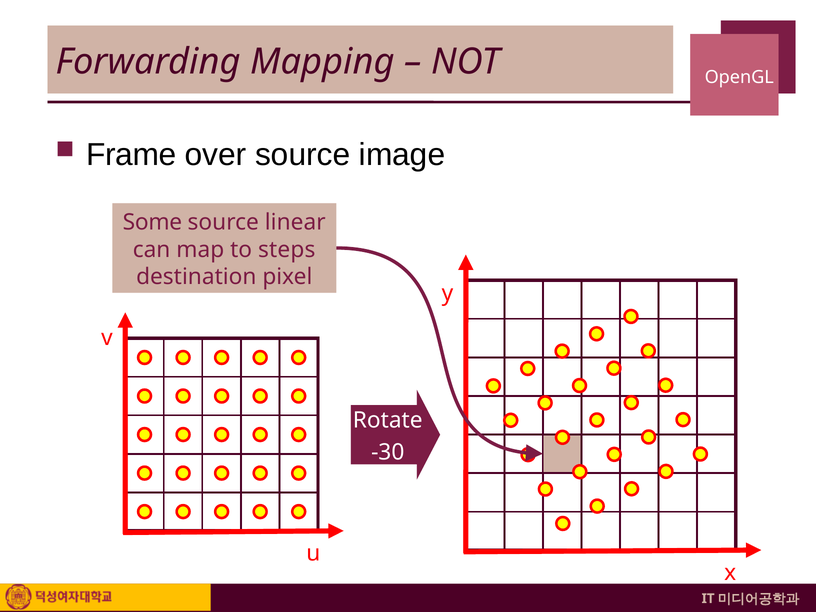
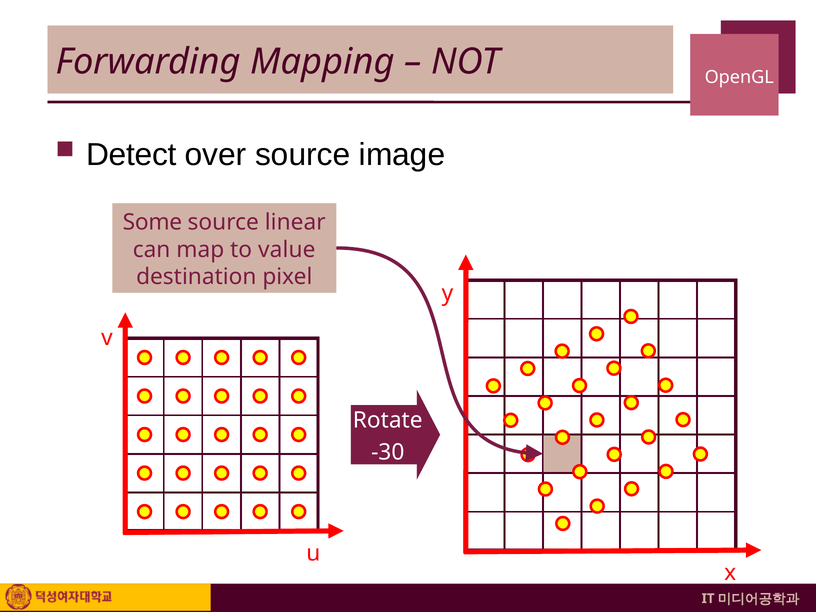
Frame: Frame -> Detect (131, 155)
steps: steps -> value (287, 250)
